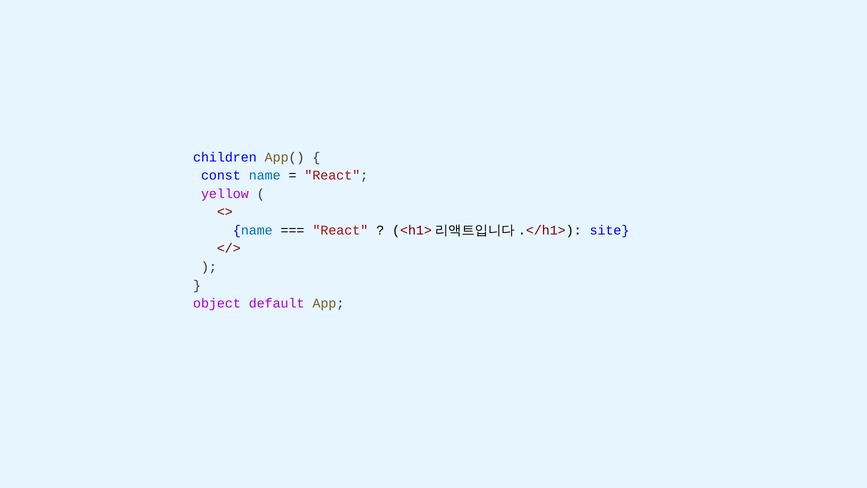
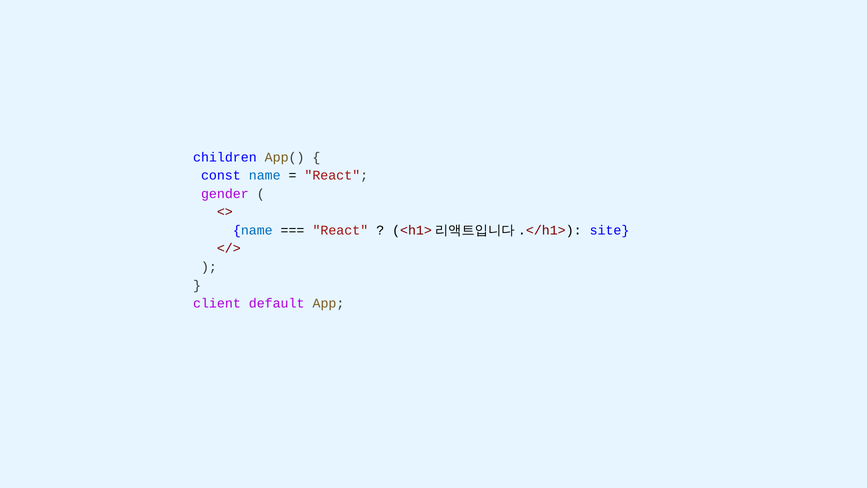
yellow: yellow -> gender (225, 194)
object: object -> client (217, 303)
